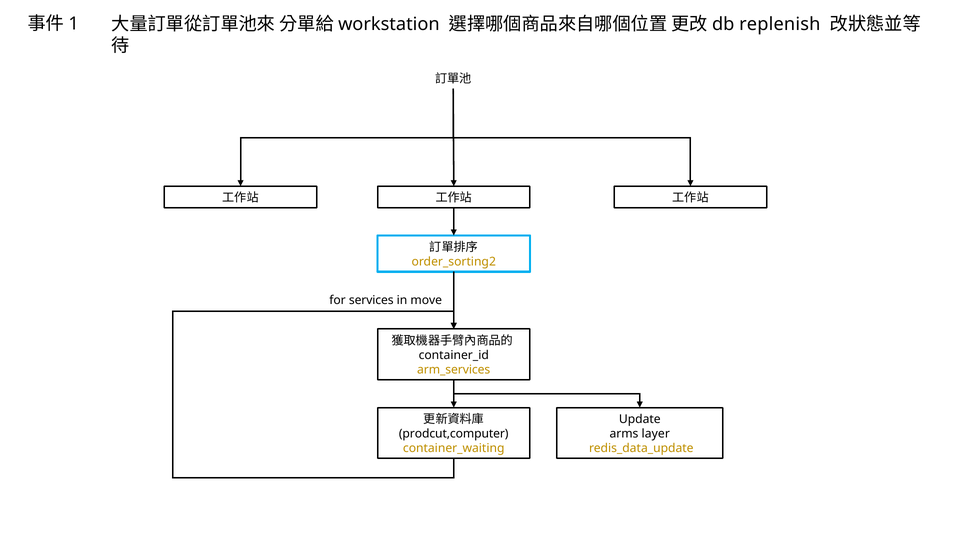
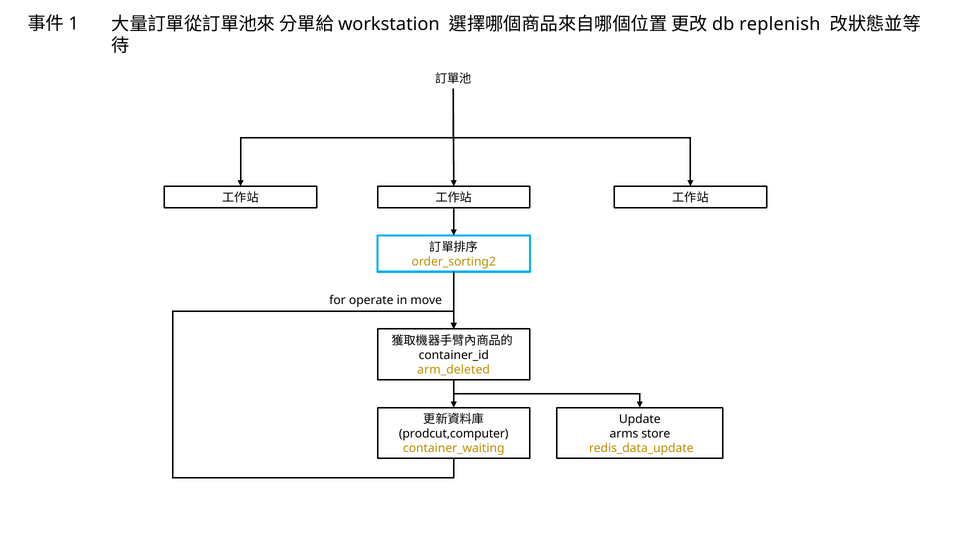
services: services -> operate (371, 300)
arm_services: arm_services -> arm_deleted (454, 370)
layer: layer -> store (656, 434)
